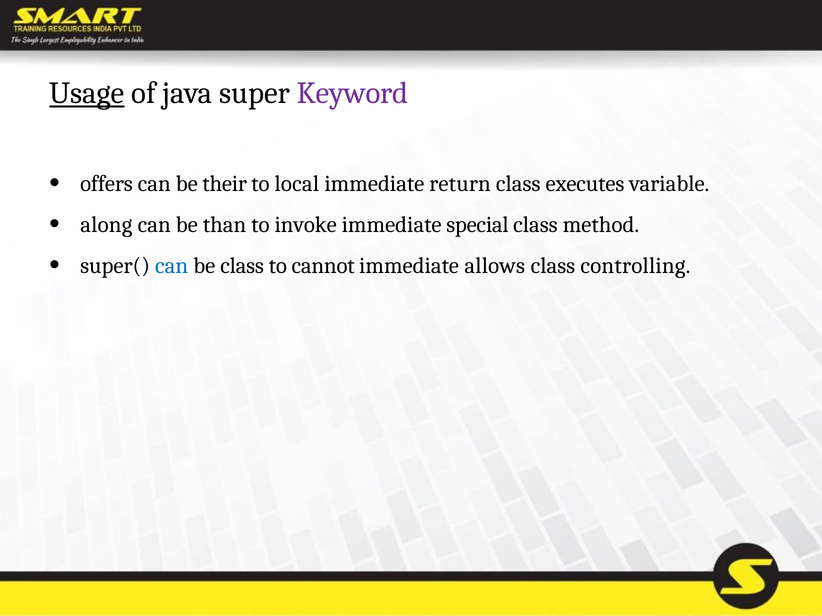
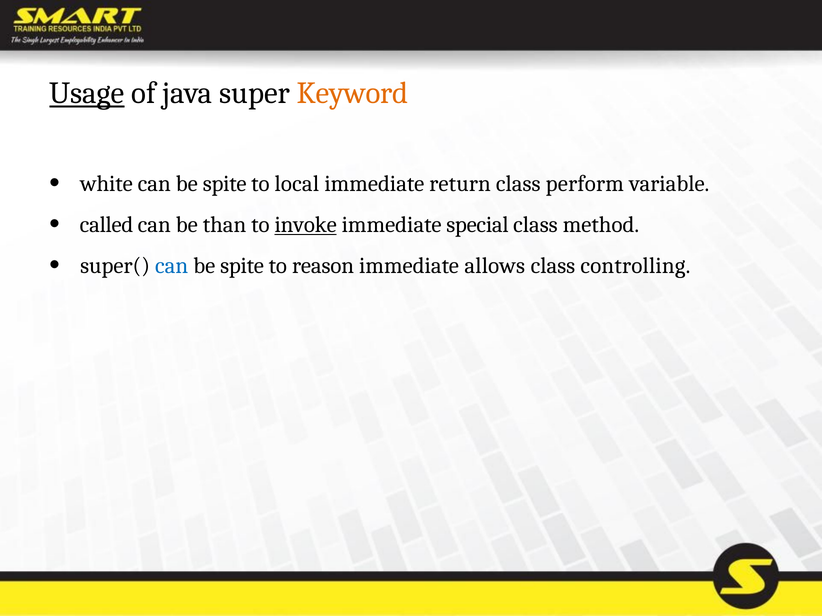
Keyword colour: purple -> orange (352, 93)
offers: offers -> white (106, 184)
their: their -> spite (225, 184)
executes: executes -> perform (585, 184)
along: along -> called (107, 225)
invoke underline: none -> present (306, 225)
class: class -> spite (242, 266)
cannot: cannot -> reason (323, 266)
